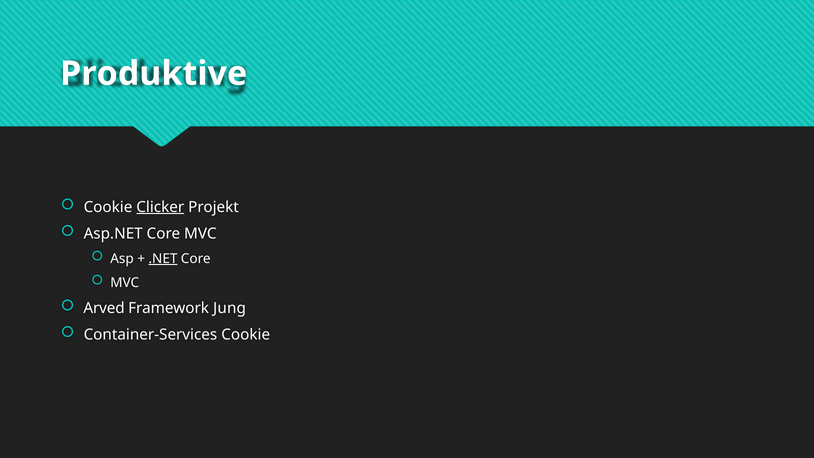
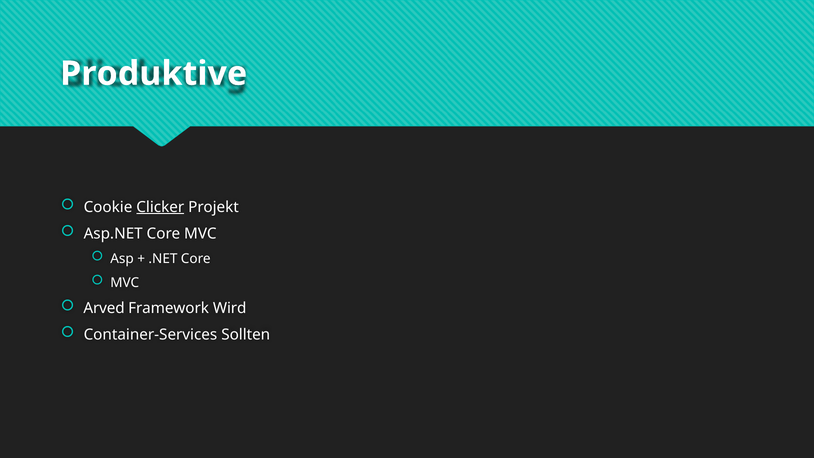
.NET underline: present -> none (163, 258)
Jung: Jung -> Wird (230, 308)
Container-Services Cookie: Cookie -> Sollten (246, 335)
